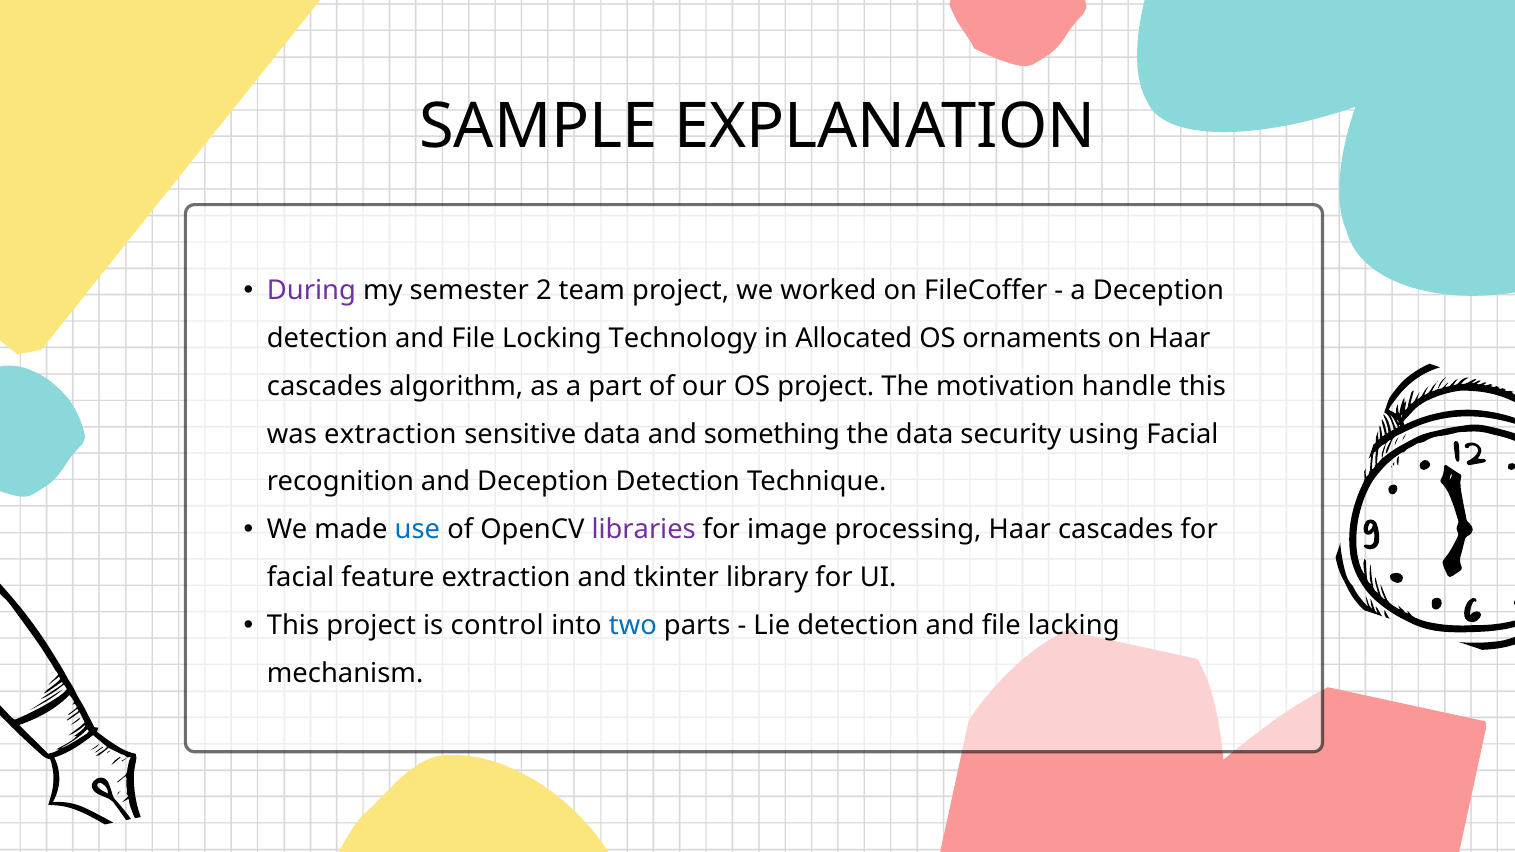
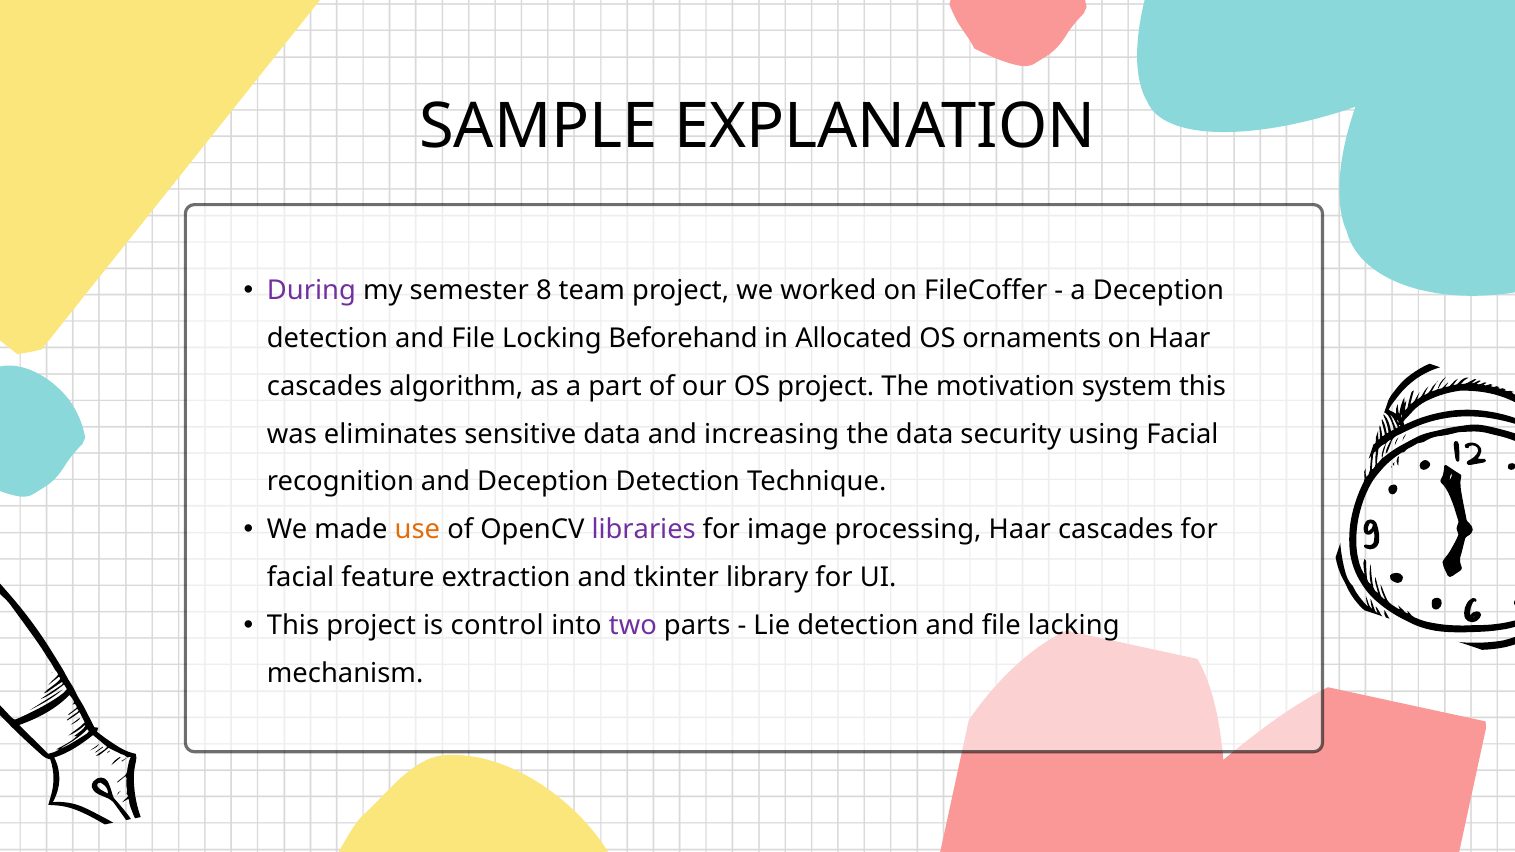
2: 2 -> 8 (544, 291)
Technology: Technology -> Beforehand (683, 338)
handle: handle -> system (1127, 386)
was extraction: extraction -> eliminates (391, 434)
something: something -> increasing (772, 434)
use colour: blue -> orange (417, 530)
two colour: blue -> purple (633, 626)
